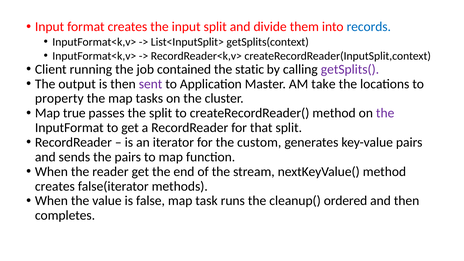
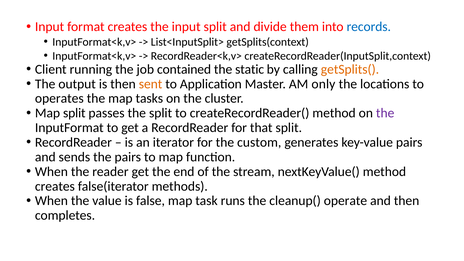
getSplits( colour: purple -> orange (350, 69)
sent colour: purple -> orange (151, 84)
take: take -> only (323, 84)
property: property -> operates (59, 99)
Map true: true -> split (74, 113)
ordered: ordered -> operate (345, 201)
